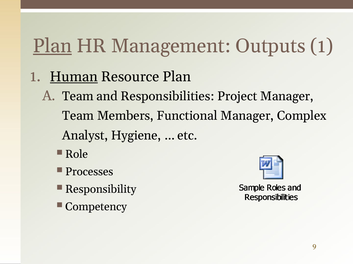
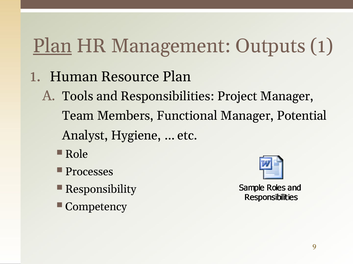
Human underline: present -> none (74, 77)
Team: Team -> Tools (78, 96)
Complex: Complex -> Potential (302, 116)
